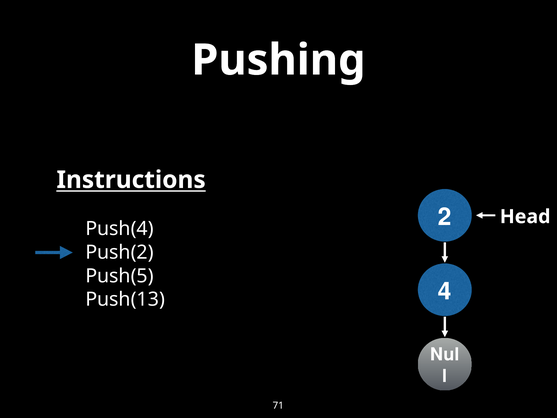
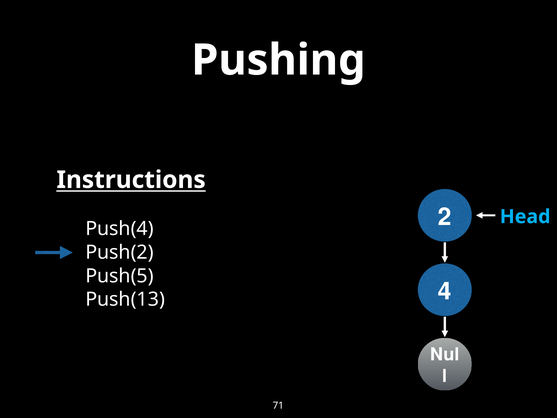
Head colour: white -> light blue (525, 217)
